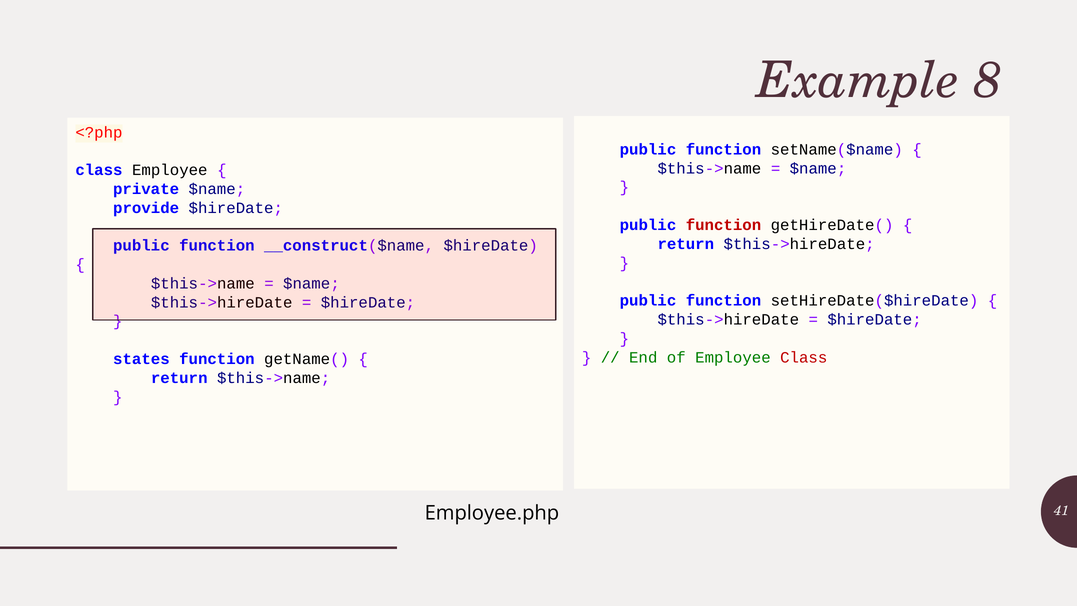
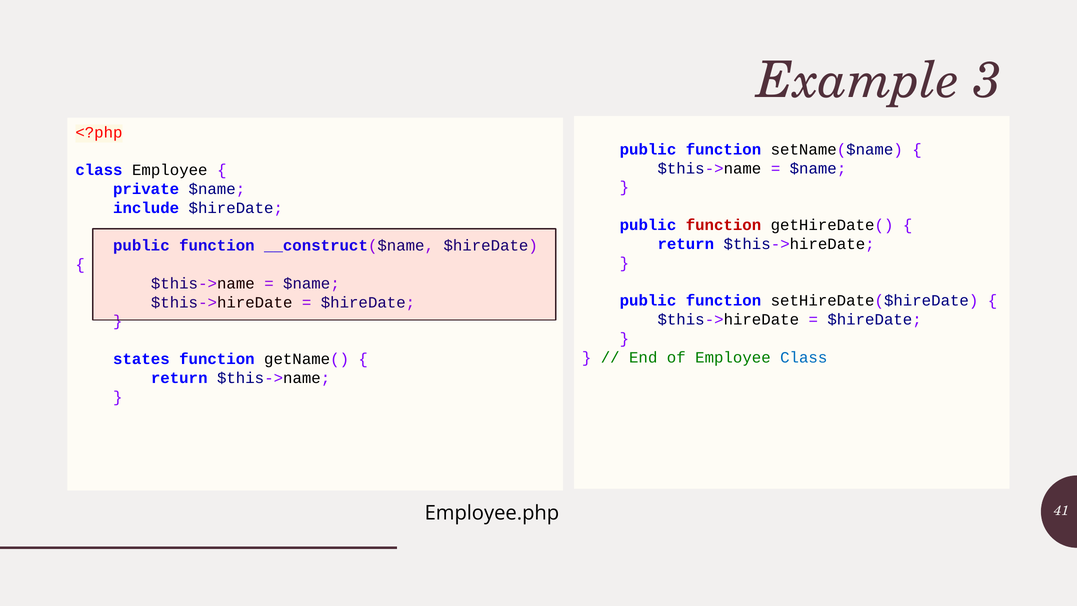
8: 8 -> 3 (988, 80)
provide: provide -> include (146, 208)
Class colour: red -> blue (804, 357)
